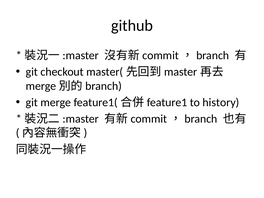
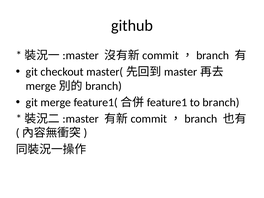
history: history -> branch (221, 102)
